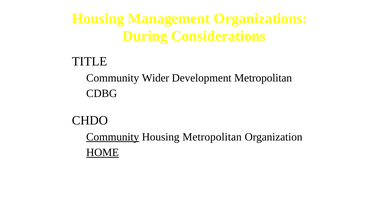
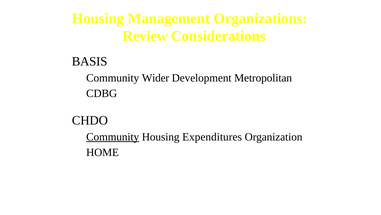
During: During -> Review (145, 36)
TITLE: TITLE -> BASIS (90, 61)
Housing Metropolitan: Metropolitan -> Expenditures (212, 136)
HOME underline: present -> none (103, 152)
